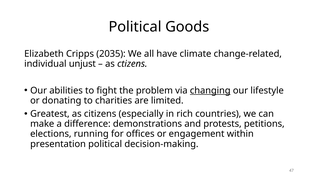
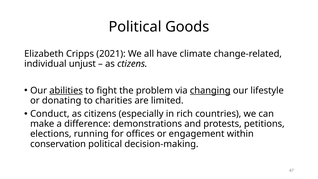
2035: 2035 -> 2021 (111, 54)
abilities underline: none -> present (66, 90)
Greatest: Greatest -> Conduct (50, 114)
presentation: presentation -> conservation (58, 144)
